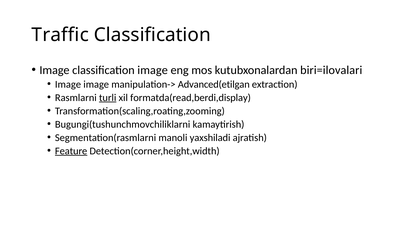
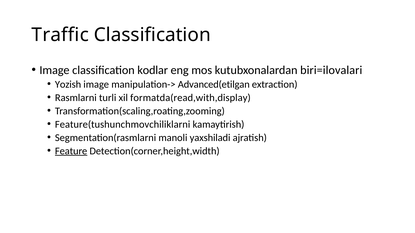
classification image: image -> kodlar (153, 70)
Image: Image -> Yozish (68, 84)
turli underline: present -> none (108, 98)
formatda(read,berdi,display: formatda(read,berdi,display -> formatda(read,with,display (190, 98)
Bugungi(tushunchmovchiliklarni: Bugungi(tushunchmovchiliklarni -> Feature(tushunchmovchiliklarni (123, 125)
